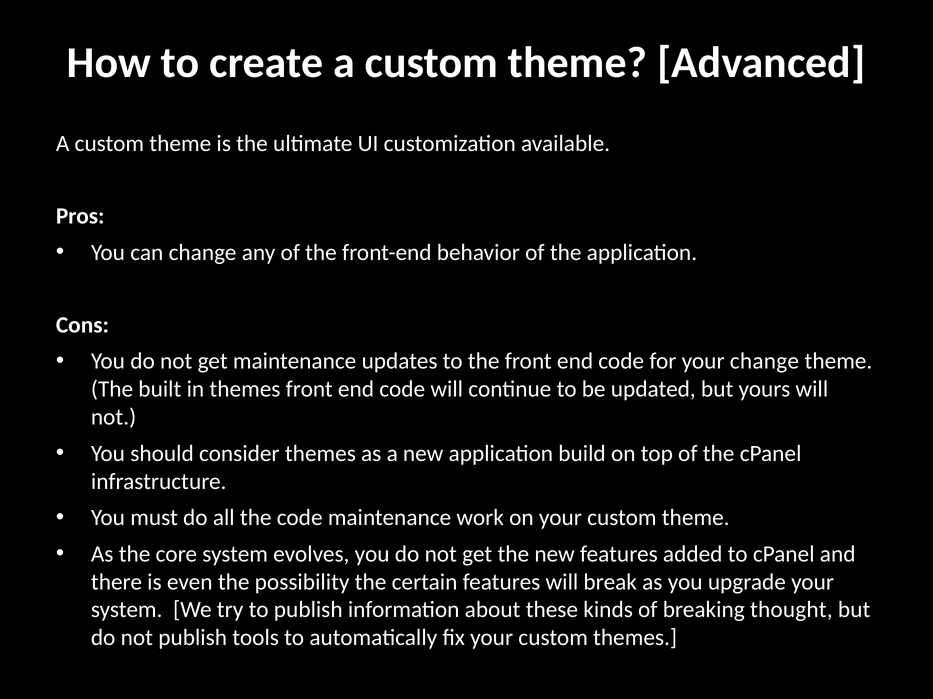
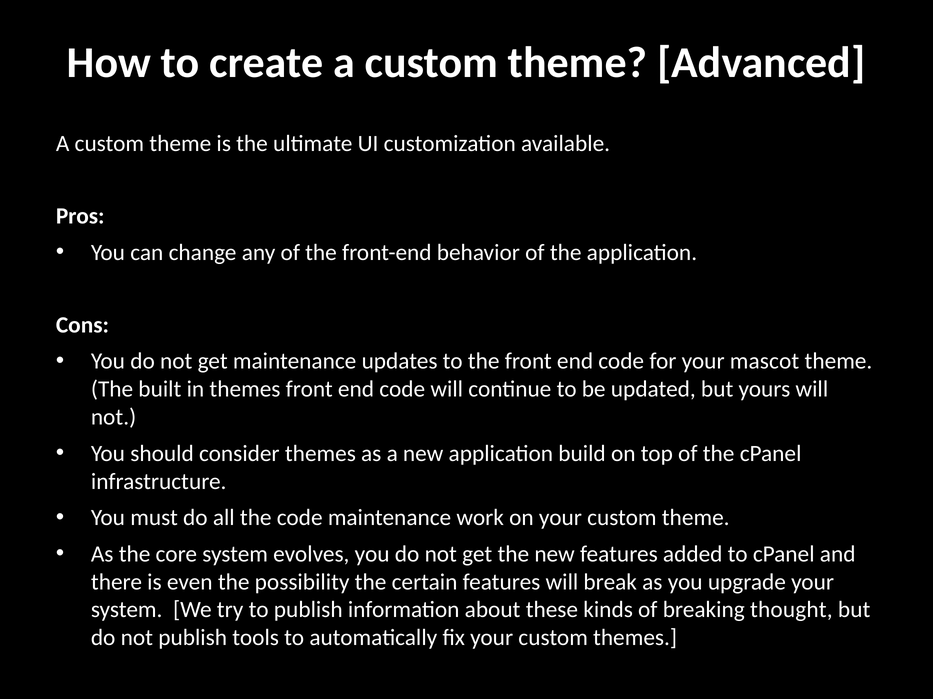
your change: change -> mascot (765, 362)
